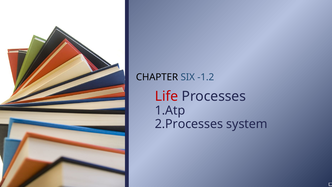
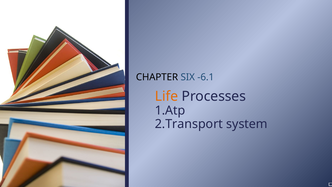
-1.2: -1.2 -> -6.1 (206, 77)
Life colour: red -> orange (166, 96)
2.Processes: 2.Processes -> 2.Transport (189, 124)
